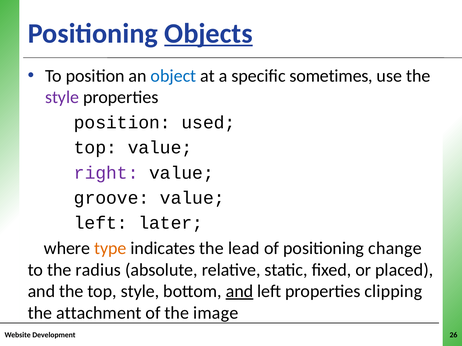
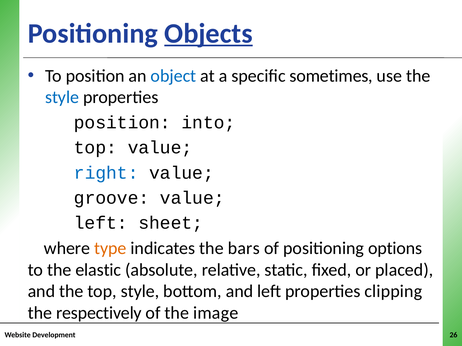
style colour: purple -> blue (62, 98)
used: used -> into (208, 123)
right colour: purple -> blue (106, 173)
later: later -> sheet (171, 223)
lead: lead -> bars (244, 249)
change: change -> options (395, 249)
radius: radius -> elastic (98, 270)
and underline: present -> none (239, 292)
attachment: attachment -> respectively (99, 313)
